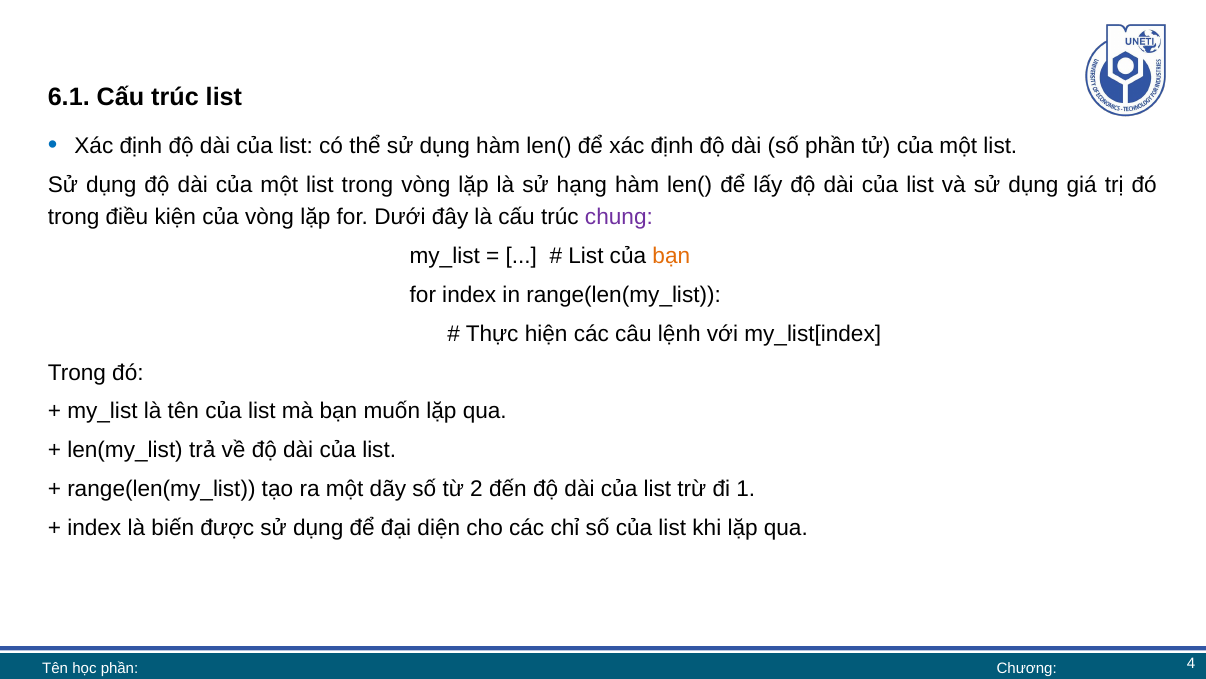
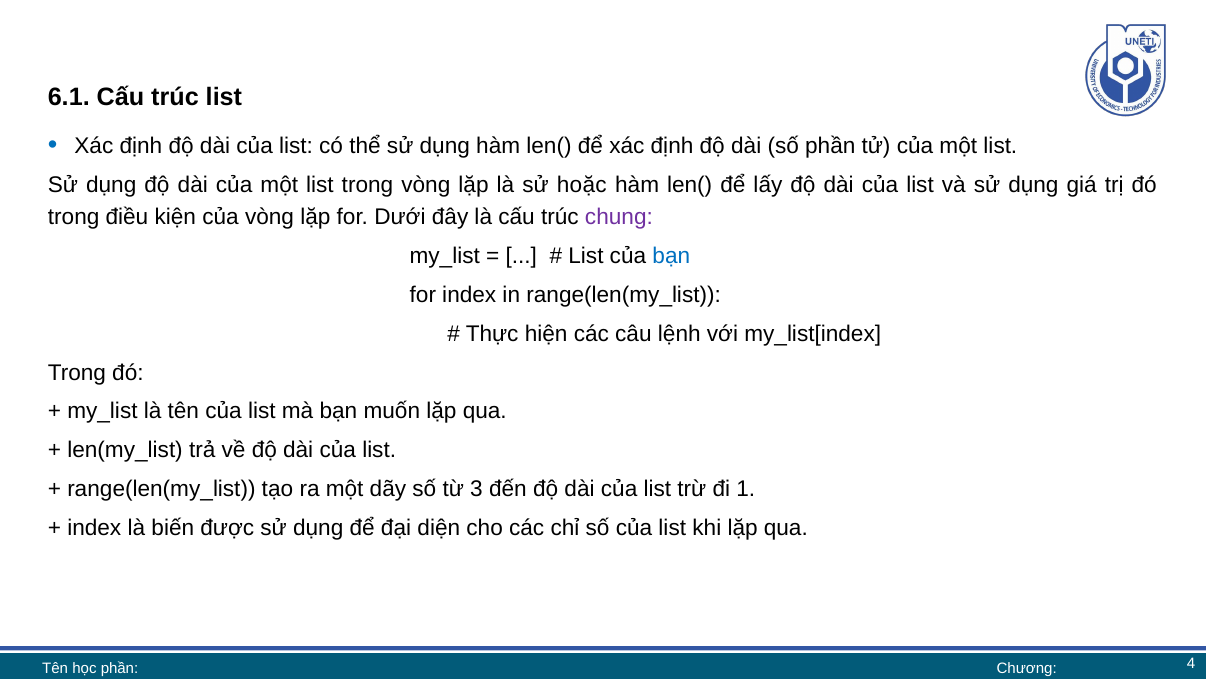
hạng: hạng -> hoặc (582, 185)
bạn colour: orange -> blue (671, 256)
2: 2 -> 3 (477, 489)
